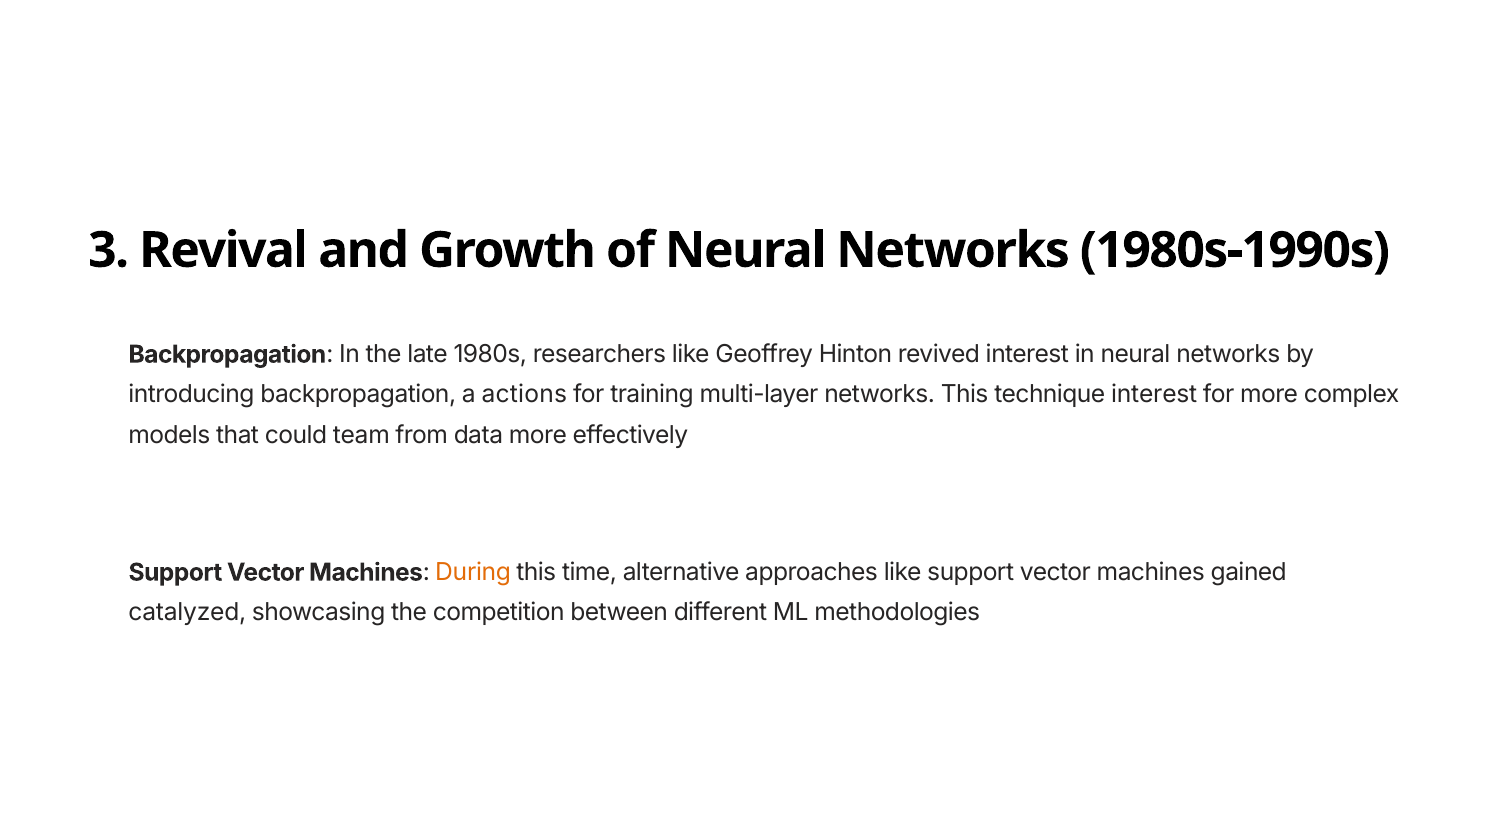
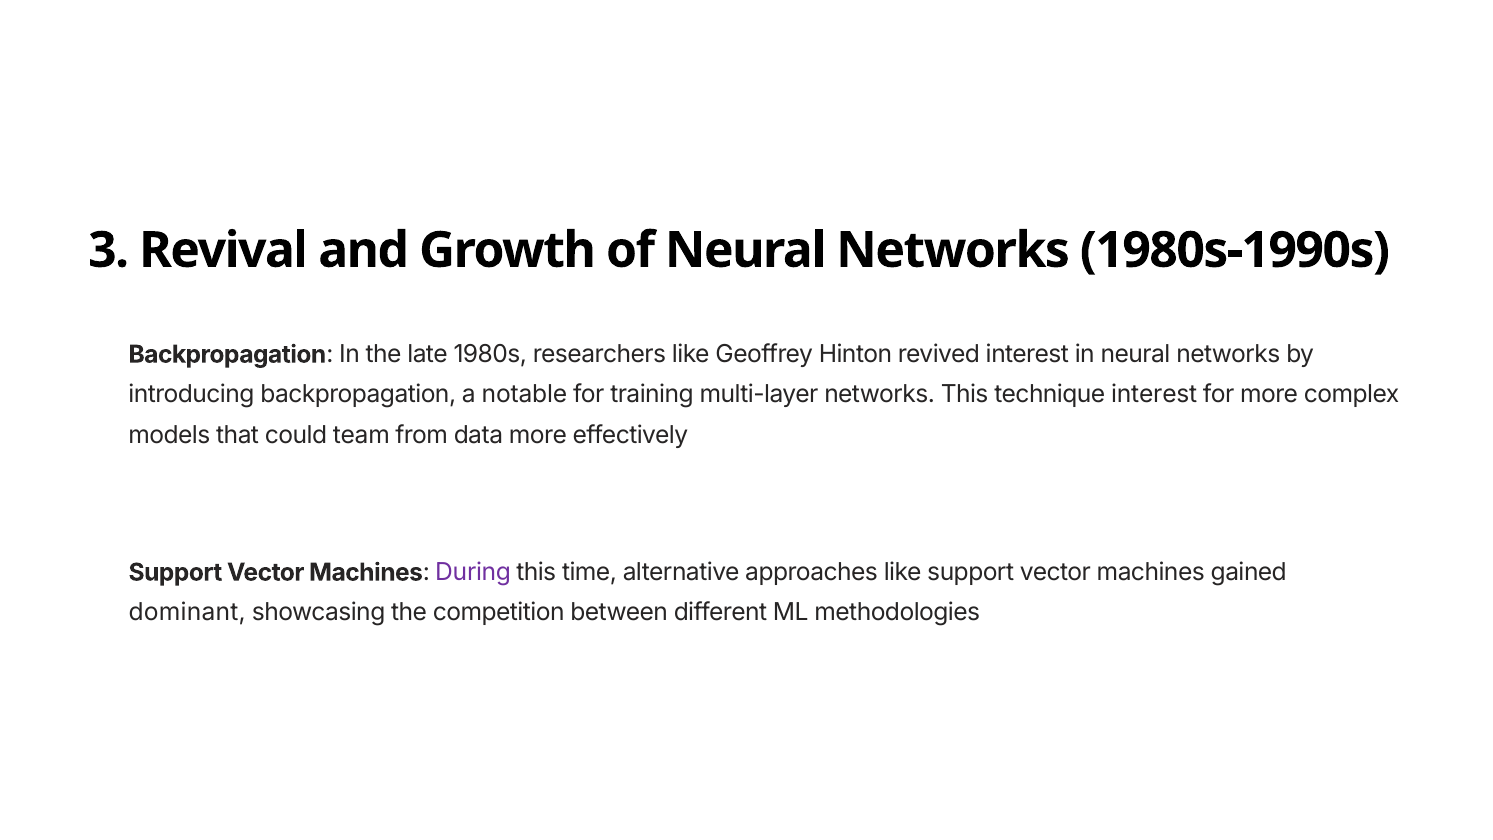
actions: actions -> notable (524, 395)
During colour: orange -> purple (473, 572)
catalyzed: catalyzed -> dominant (187, 613)
